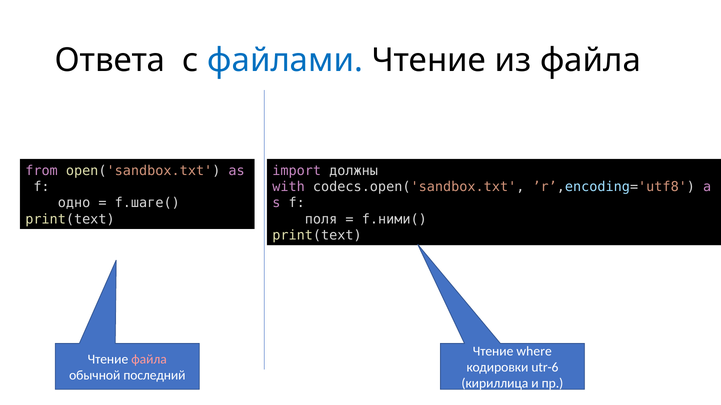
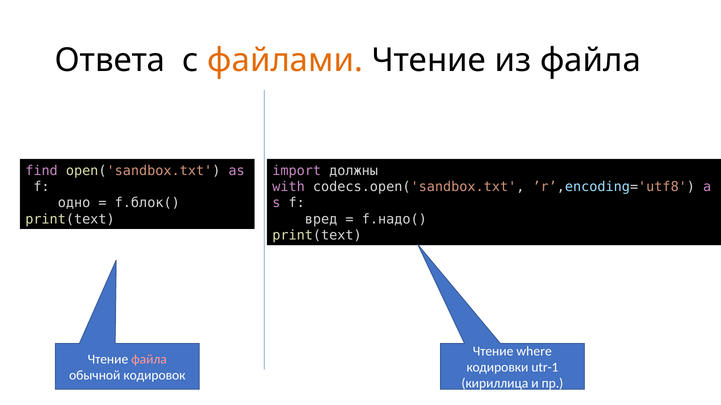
файлами colour: blue -> orange (285, 61)
from: from -> find (42, 171)
f.шаге(: f.шаге( -> f.блок( (147, 203)
поля: поля -> вред (321, 220)
f.ними(: f.ними( -> f.надо( (394, 220)
utr-6: utr-6 -> utr-1 (545, 368)
последний: последний -> кодировок (154, 376)
